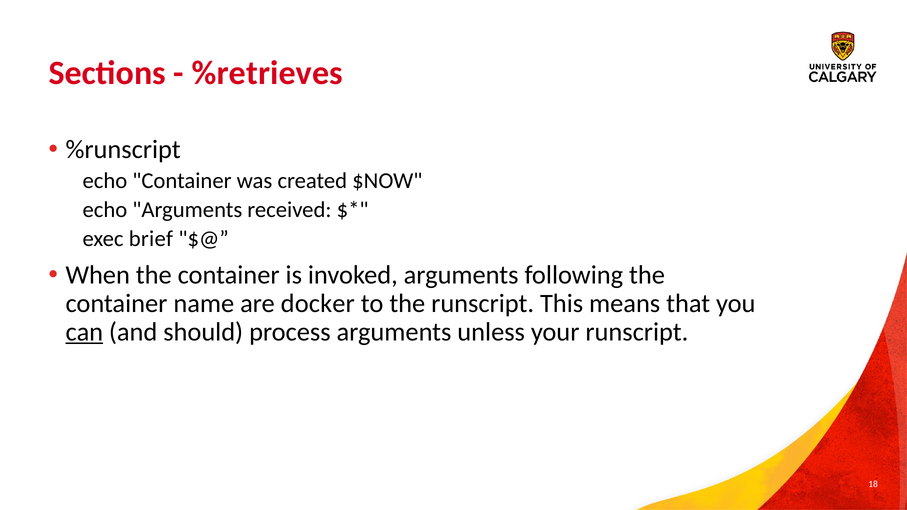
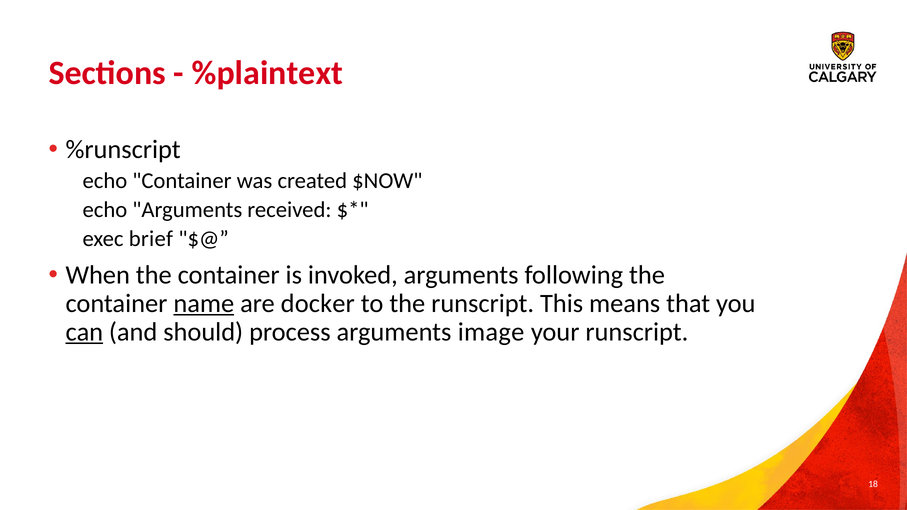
%retrieves: %retrieves -> %plaintext (267, 73)
name underline: none -> present (204, 304)
unless: unless -> image (491, 332)
